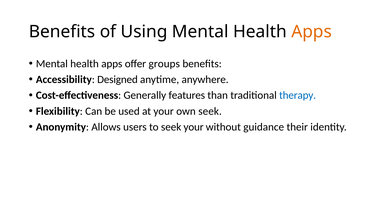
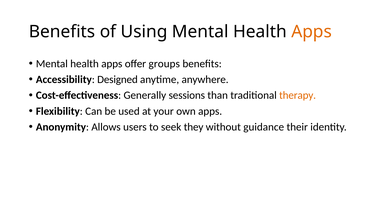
features: features -> sessions (187, 96)
therapy colour: blue -> orange (298, 96)
own seek: seek -> apps (210, 111)
seek your: your -> they (194, 127)
